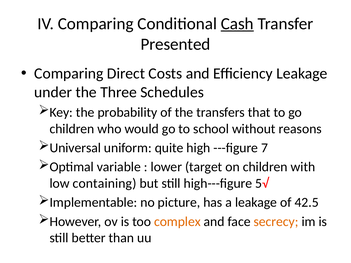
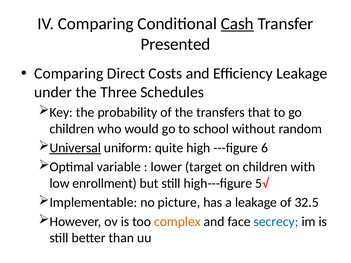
reasons: reasons -> random (300, 129)
Universal underline: none -> present (75, 148)
7: 7 -> 6 (264, 148)
containing: containing -> enrollment (105, 184)
42.5: 42.5 -> 32.5 (307, 203)
secrecy colour: orange -> blue (276, 222)
